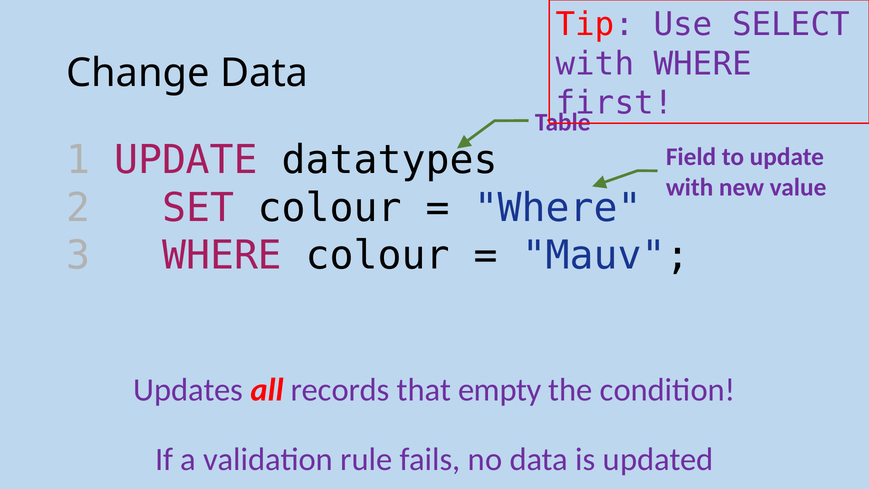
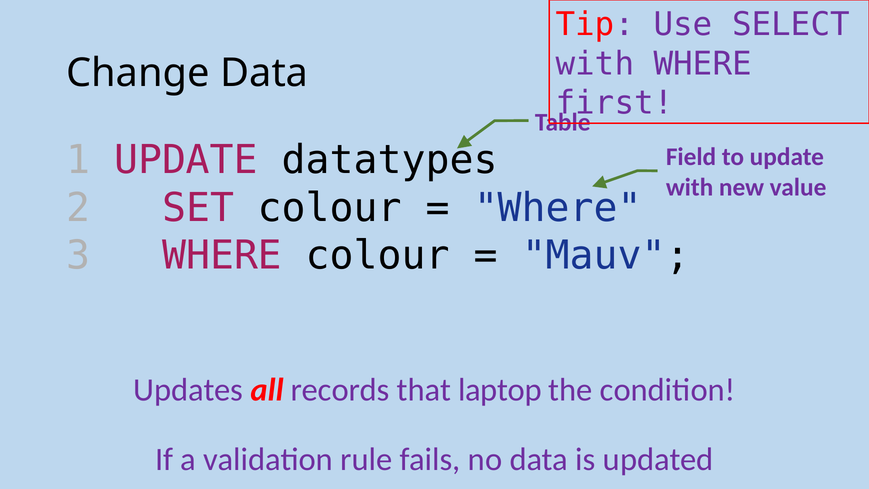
empty: empty -> laptop (500, 390)
